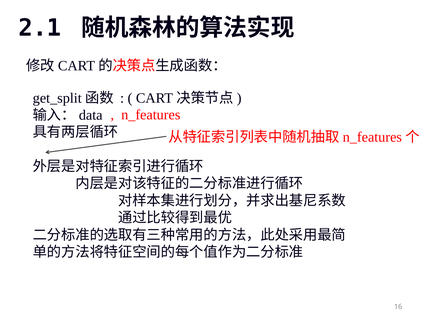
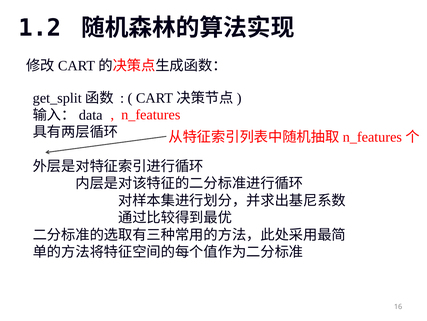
2.1: 2.1 -> 1.2 (40, 28)
